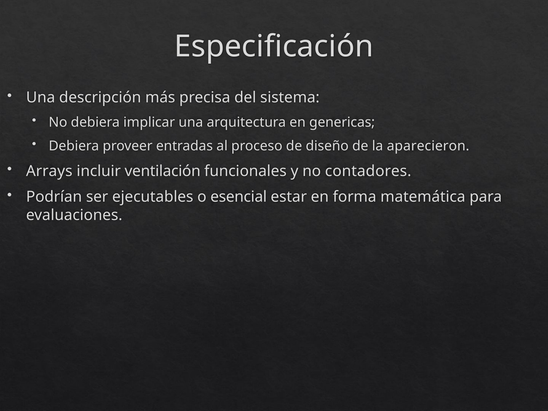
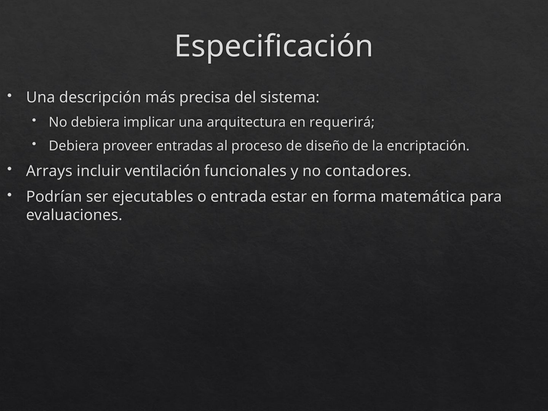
genericas: genericas -> requerirá (342, 122)
aparecieron: aparecieron -> encriptación (428, 146)
esencial: esencial -> entrada (239, 197)
